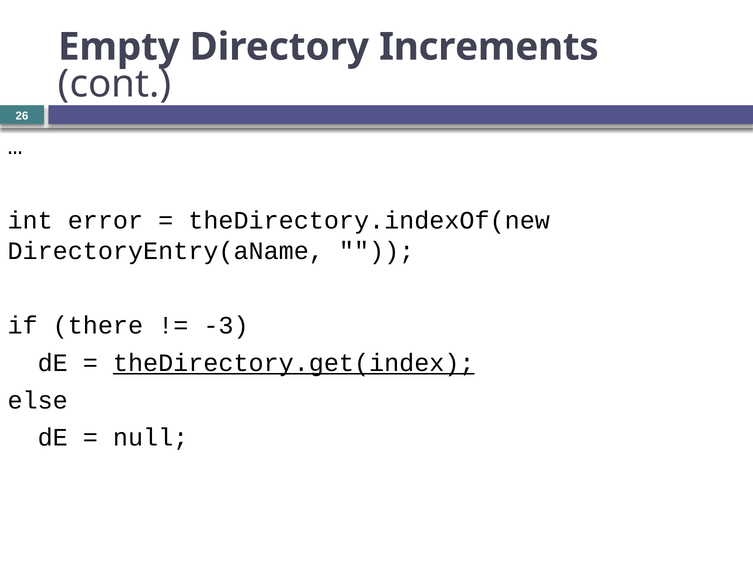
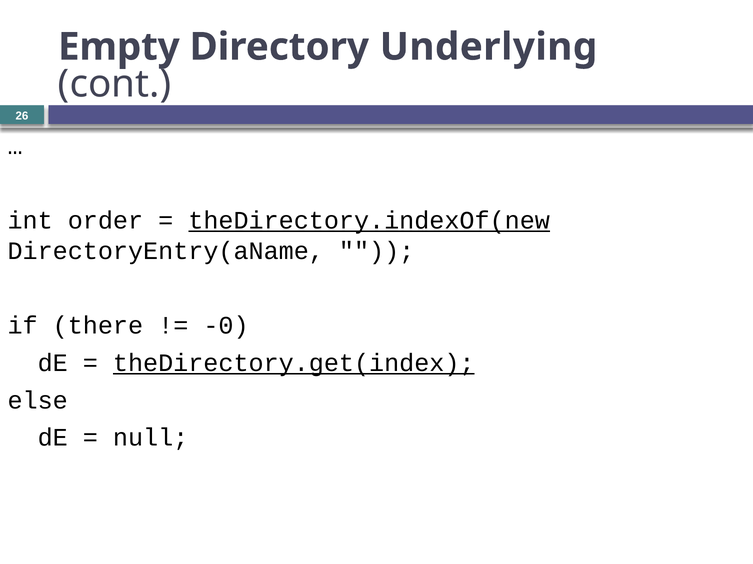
Increments: Increments -> Underlying (489, 47)
error: error -> order (105, 221)
theDirectory.indexOf(new underline: none -> present (369, 221)
-3: -3 -> -0 (226, 326)
